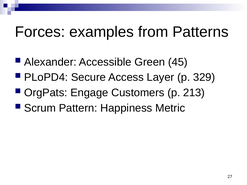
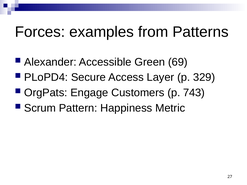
45: 45 -> 69 (178, 62)
213: 213 -> 743 (194, 93)
